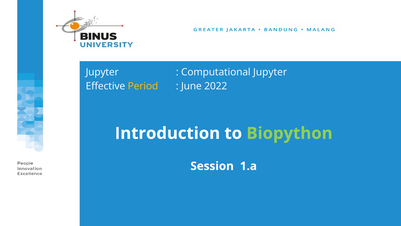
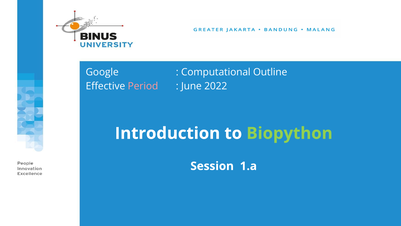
Jupyter: Jupyter -> Google (102, 72)
Computational Jupyter: Jupyter -> Outline (270, 72)
Period colour: yellow -> pink (143, 86)
